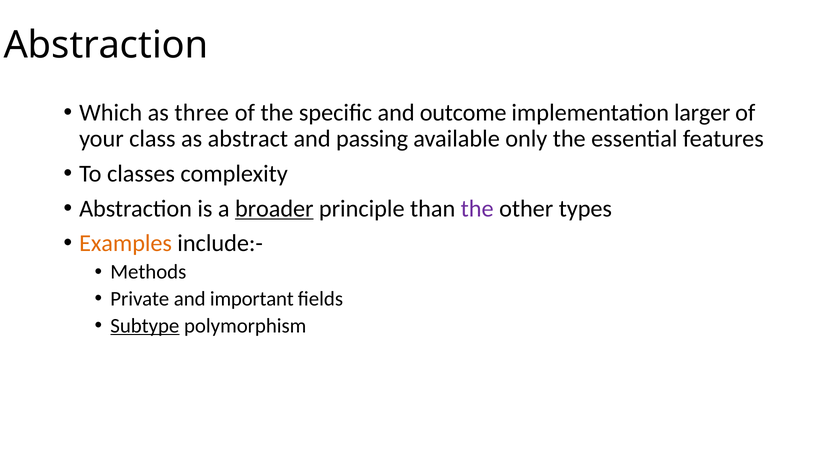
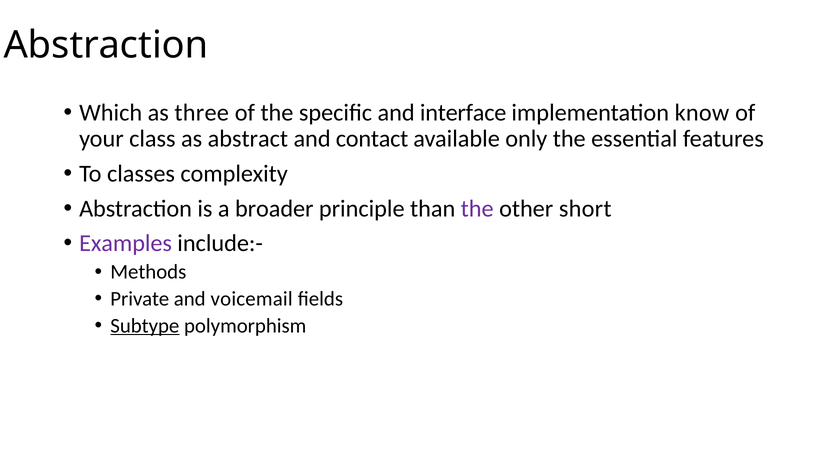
outcome: outcome -> interface (463, 113)
larger: larger -> know (702, 113)
passing: passing -> contact (372, 139)
broader underline: present -> none (274, 209)
types: types -> short (585, 209)
Examples colour: orange -> purple (126, 244)
important: important -> voicemail (252, 299)
